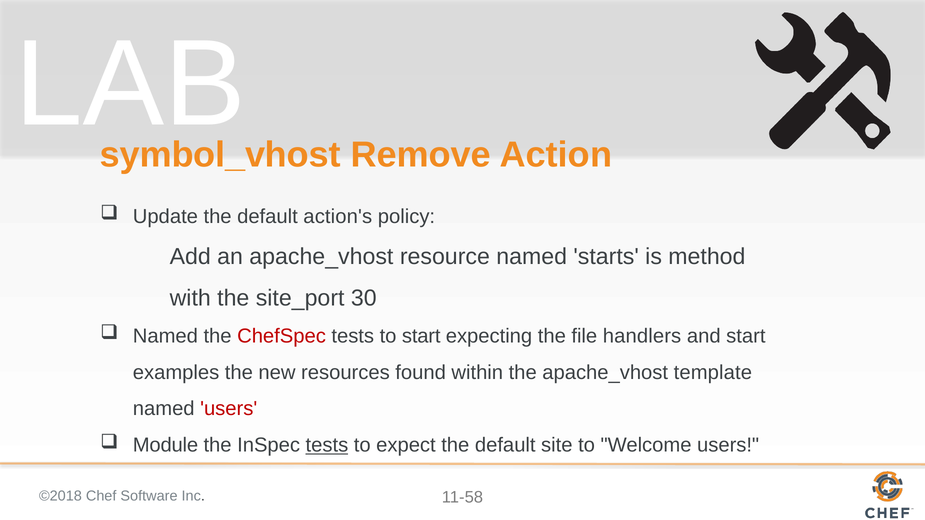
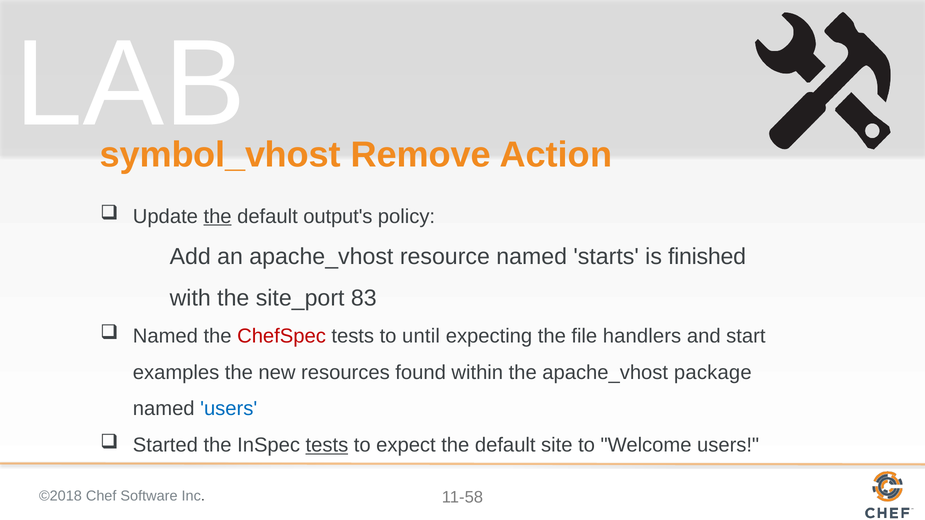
the underline: none -> present (218, 216)
action's: action's -> output's (338, 216)
method: method -> finished (707, 257)
30: 30 -> 83 (364, 298)
to start: start -> until (421, 336)
template: template -> package (713, 373)
users colour: red -> blue (229, 409)
Module: Module -> Started (165, 445)
